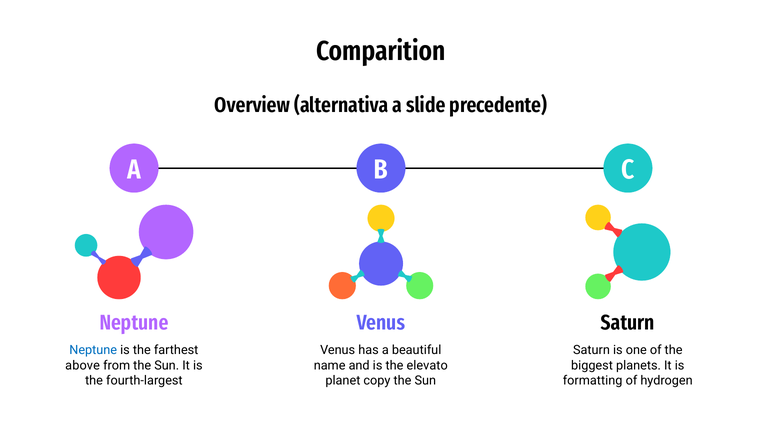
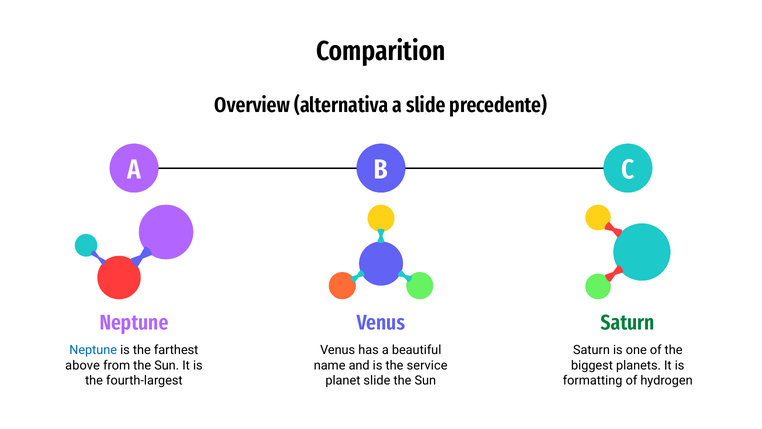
Saturn colour: black -> green (628, 323)
elevato: elevato -> service (427, 365)
planet copy: copy -> slide (377, 380)
